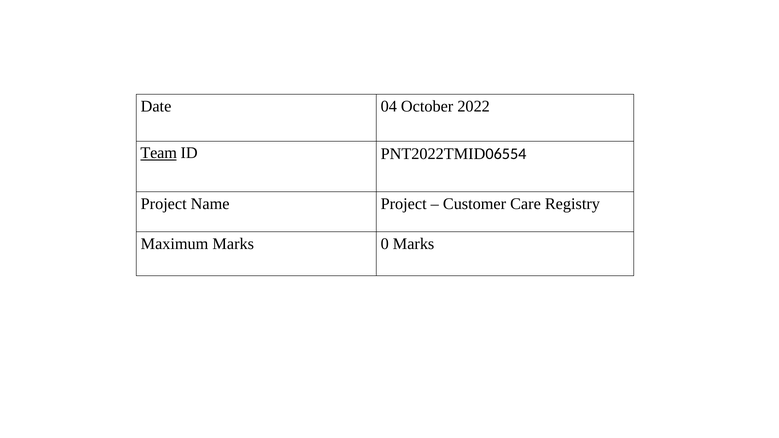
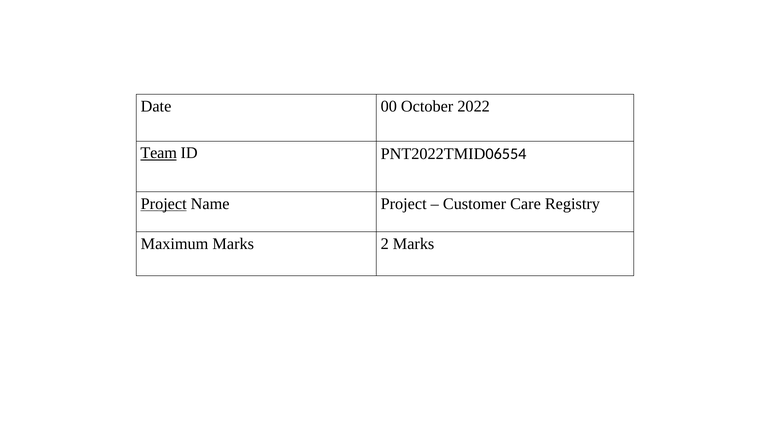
04: 04 -> 00 (389, 107)
Project underline: none -> present (164, 204)
0: 0 -> 2 (385, 244)
